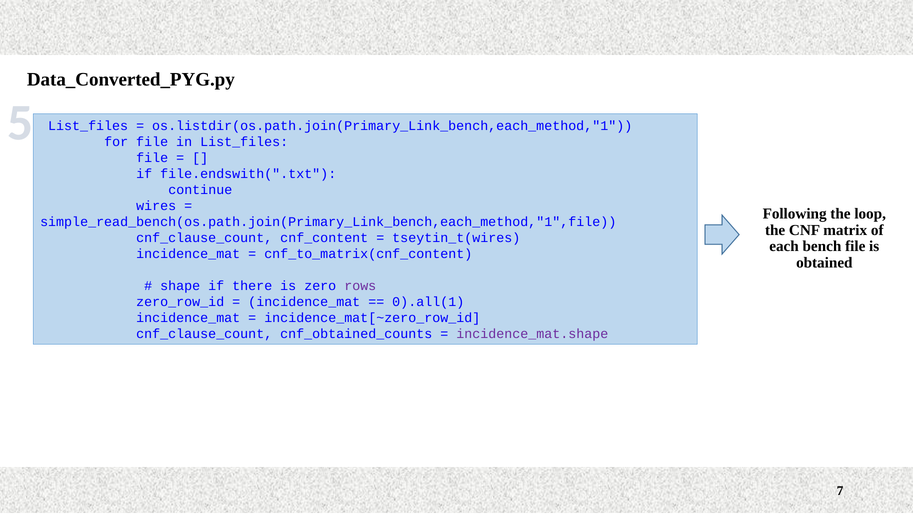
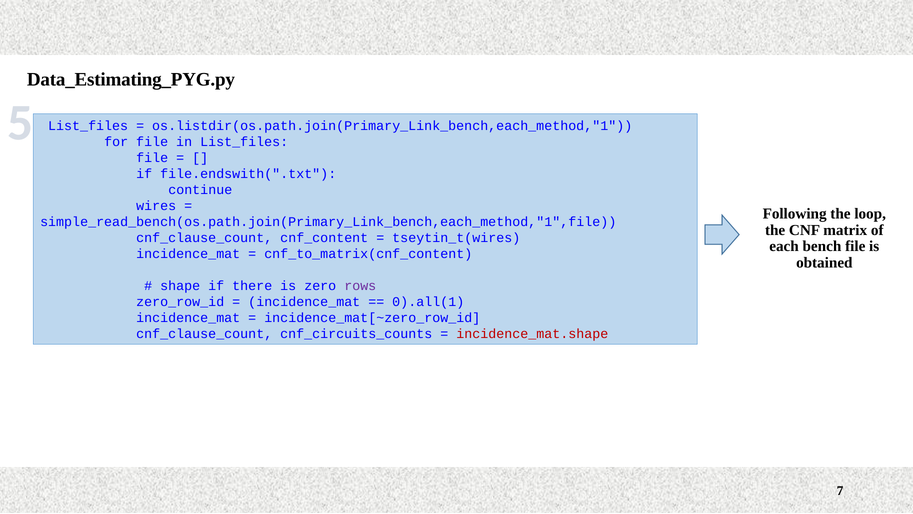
Data_Converted_PYG.py: Data_Converted_PYG.py -> Data_Estimating_PYG.py (131, 80)
cnf_obtained_counts: cnf_obtained_counts -> cnf_circuits_counts (356, 334)
incidence_mat.shape colour: purple -> red (532, 334)
